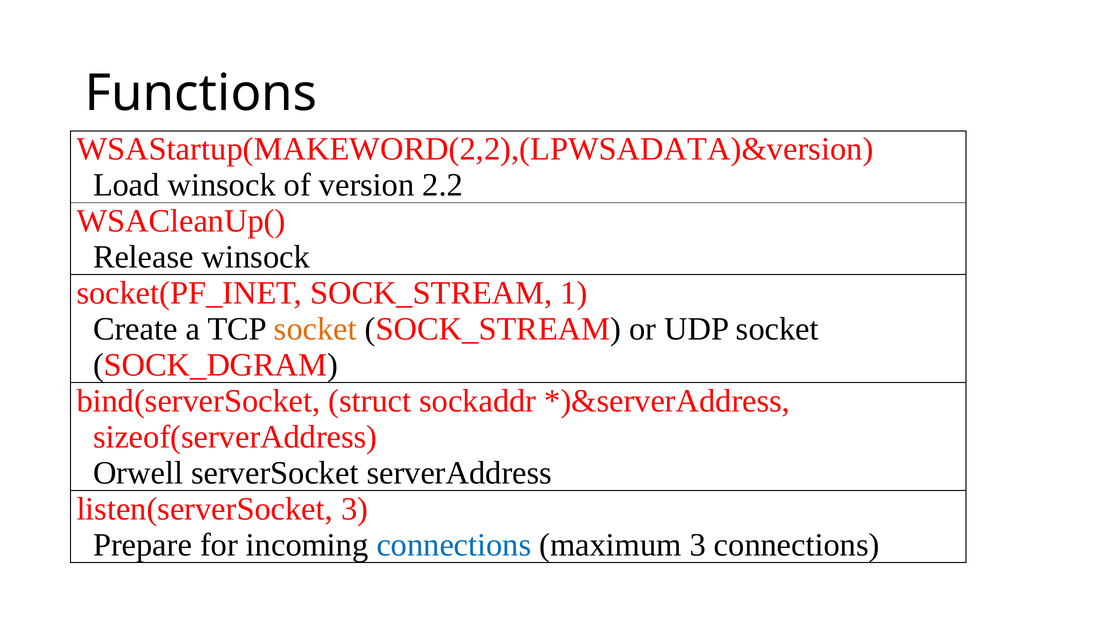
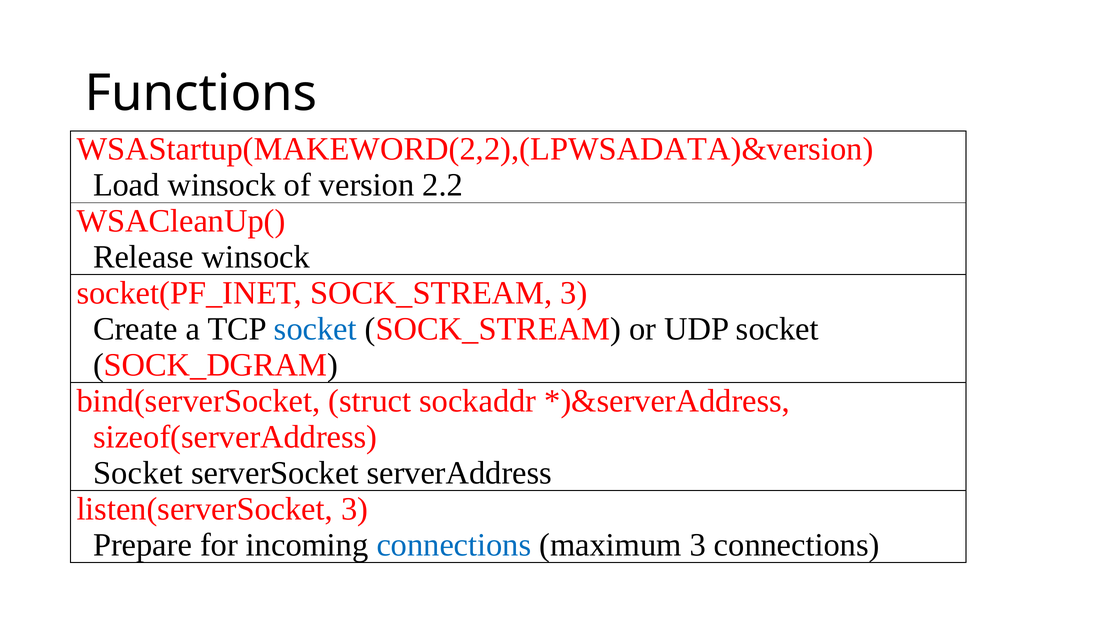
1: 1 -> 3 (574, 293)
socket colour: orange -> blue (315, 329)
Orwell: Orwell -> Socket (138, 473)
